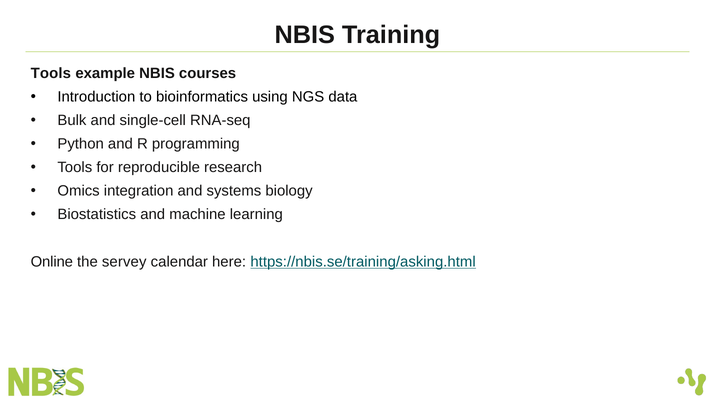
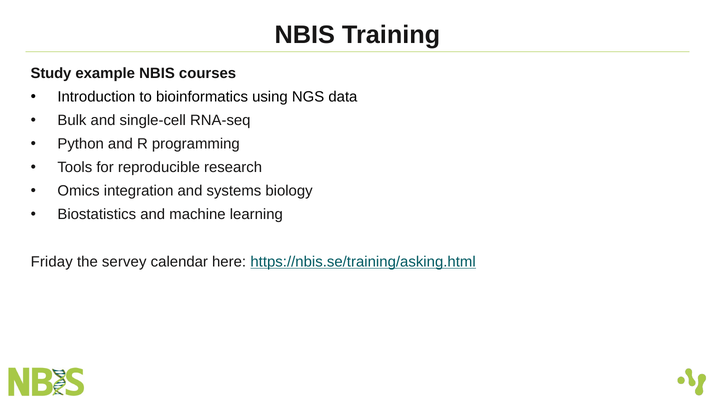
Tools: Tools -> Study (51, 73)
Online: Online -> Friday (52, 262)
